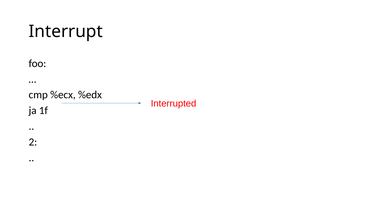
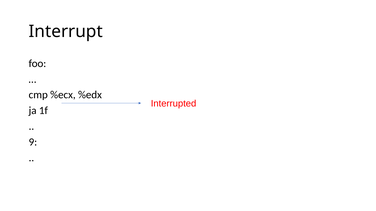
2: 2 -> 9 (33, 142)
